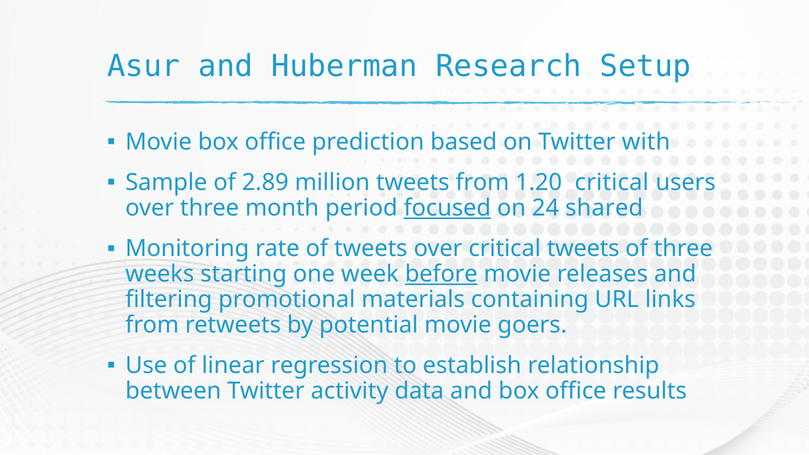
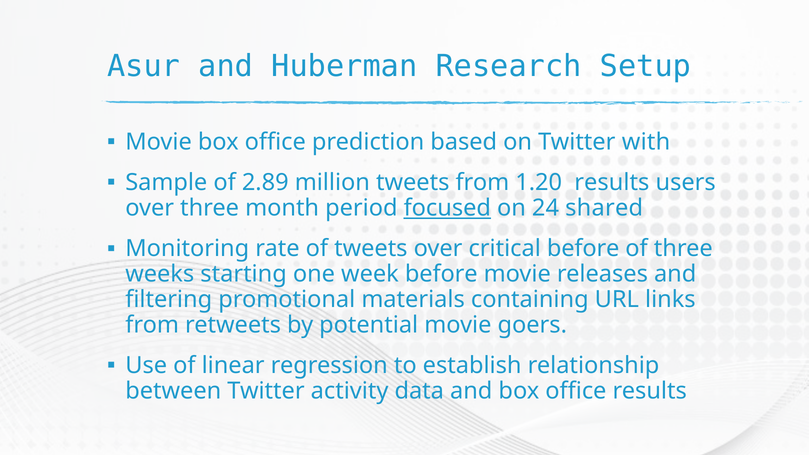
1.20 critical: critical -> results (612, 183)
critical tweets: tweets -> before (583, 249)
before underline: present -> none (441, 274)
